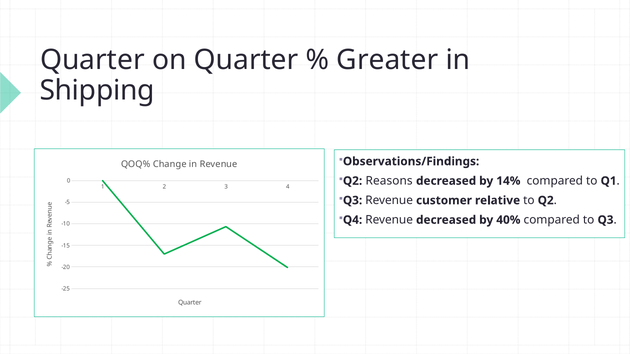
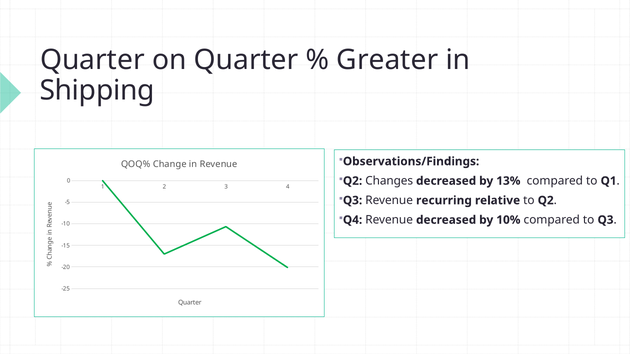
Reasons: Reasons -> Changes (389, 181)
14%: 14% -> 13% (508, 181)
customer: customer -> recurring (444, 201)
40%: 40% -> 10% (508, 220)
